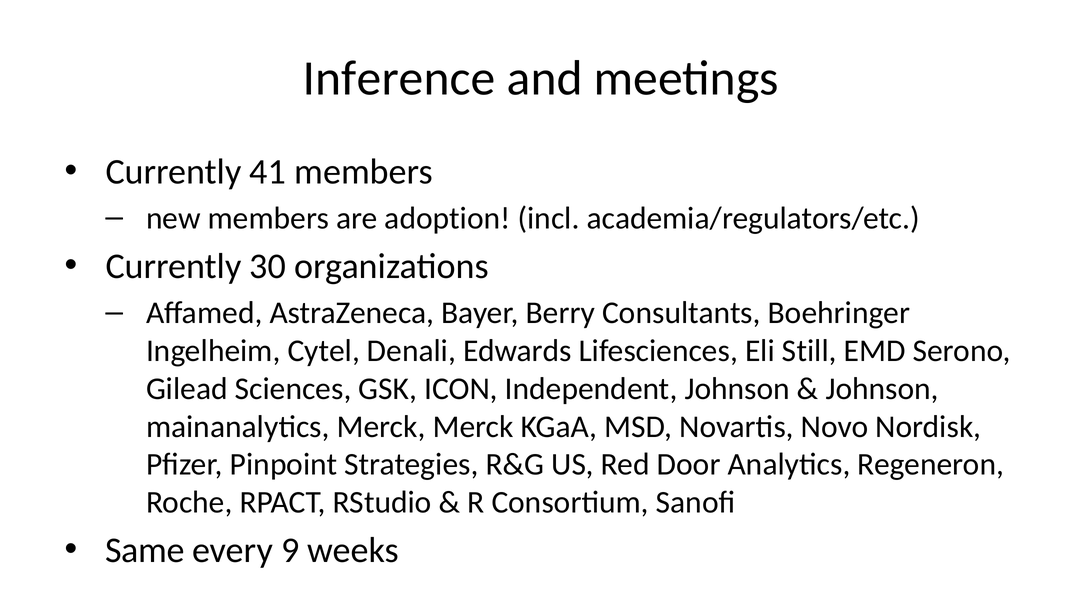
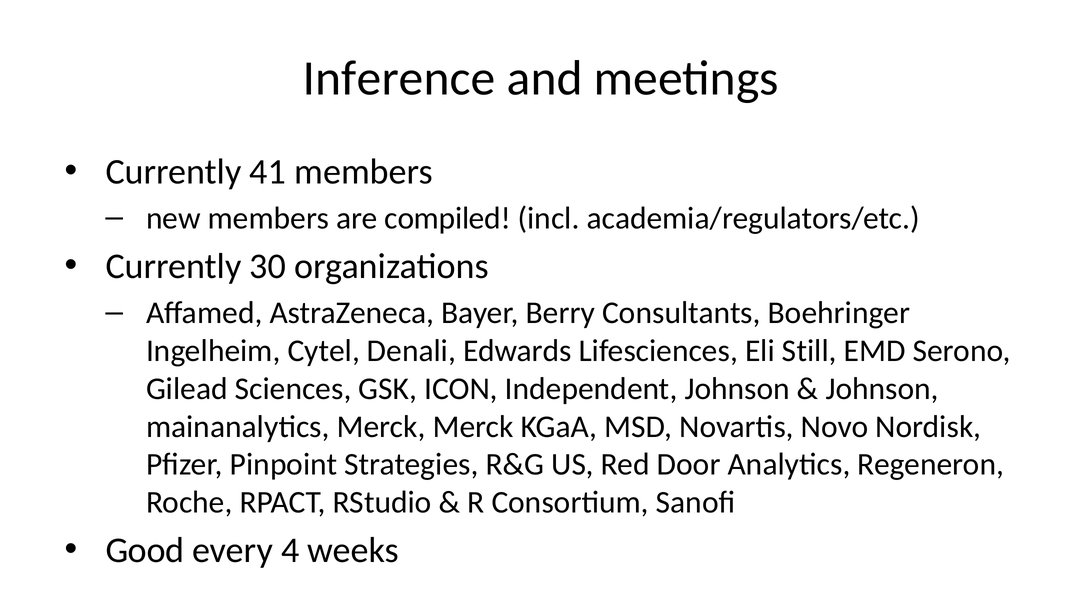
adoption: adoption -> compiled (448, 218)
Same: Same -> Good (145, 550)
9: 9 -> 4 (290, 550)
